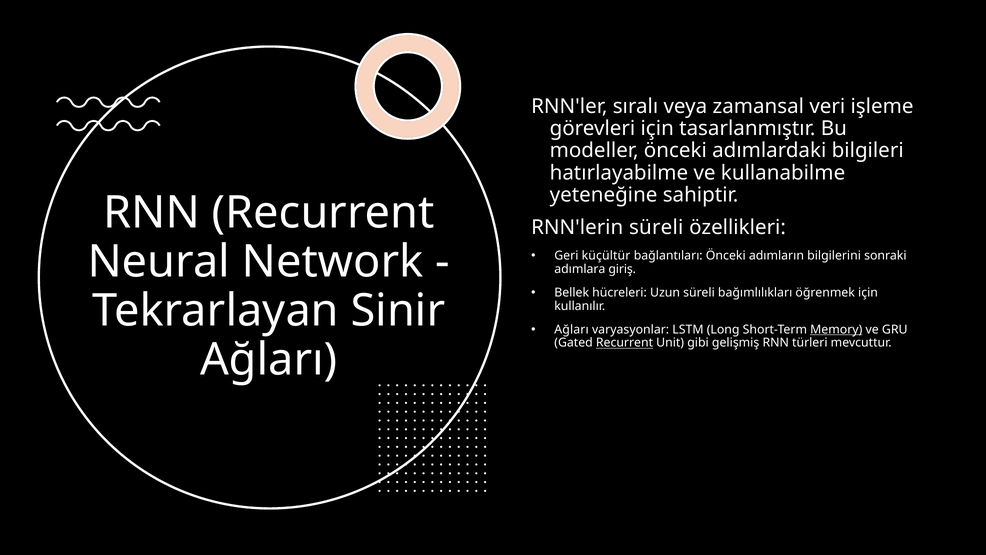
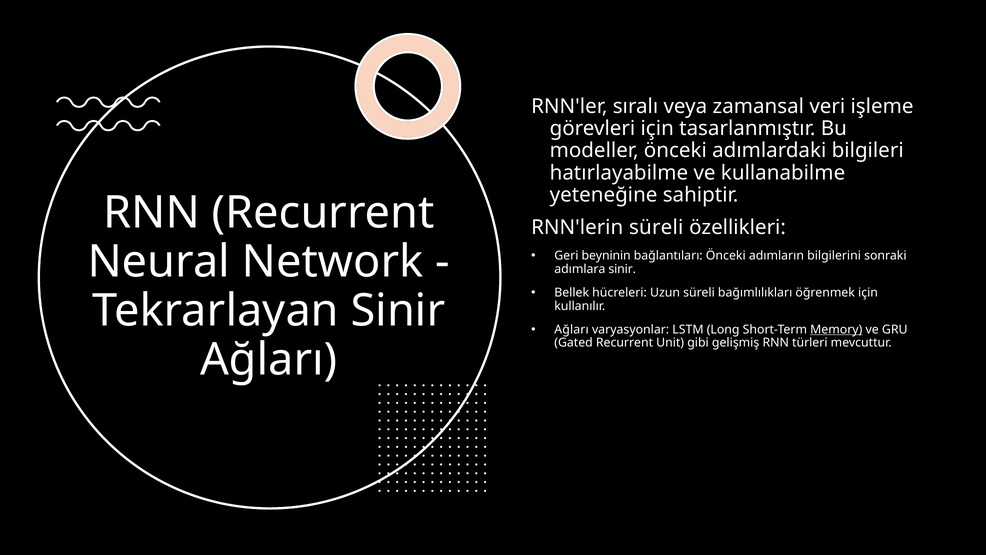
küçültür: küçültür -> beyninin (606, 256)
adımlara giriş: giriş -> sinir (622, 269)
Recurrent underline: present -> none (625, 343)
